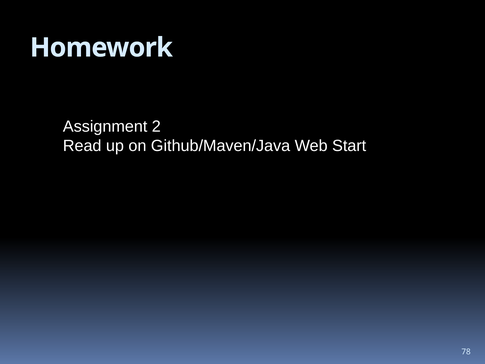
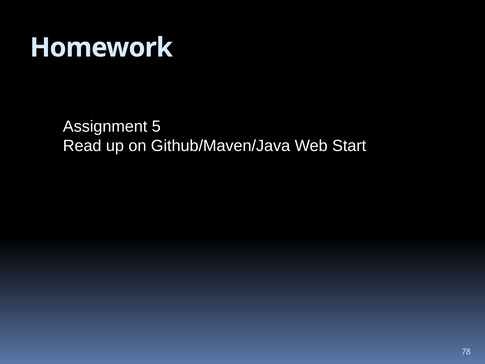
2: 2 -> 5 (156, 126)
